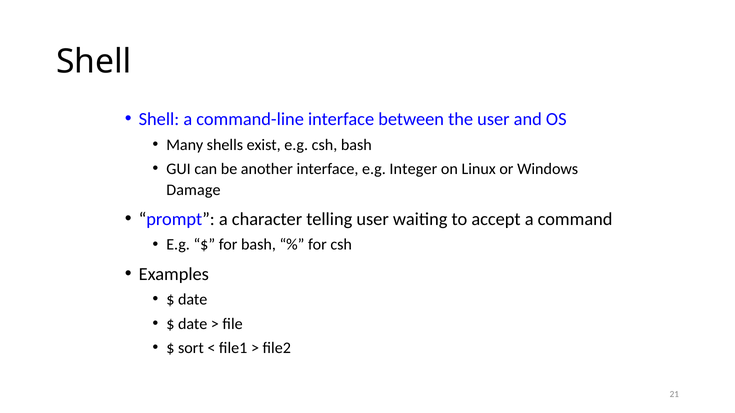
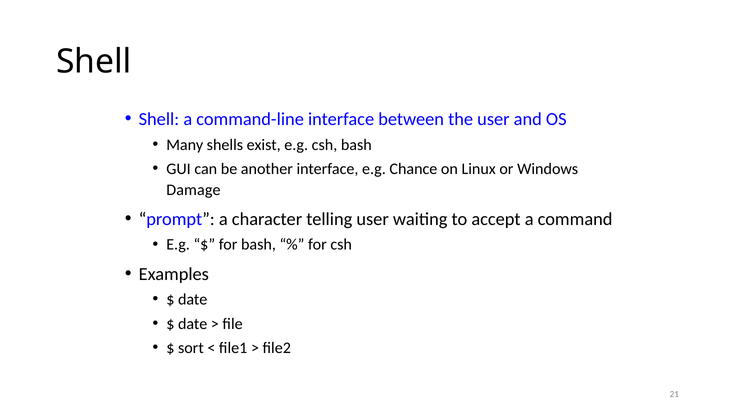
Integer: Integer -> Chance (413, 169)
